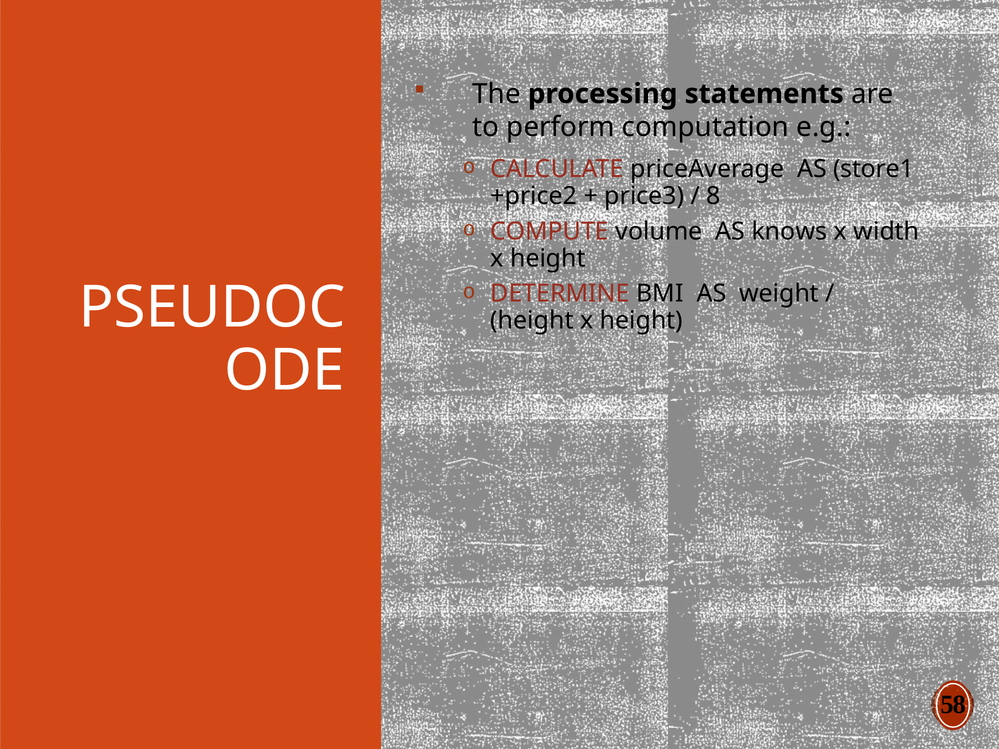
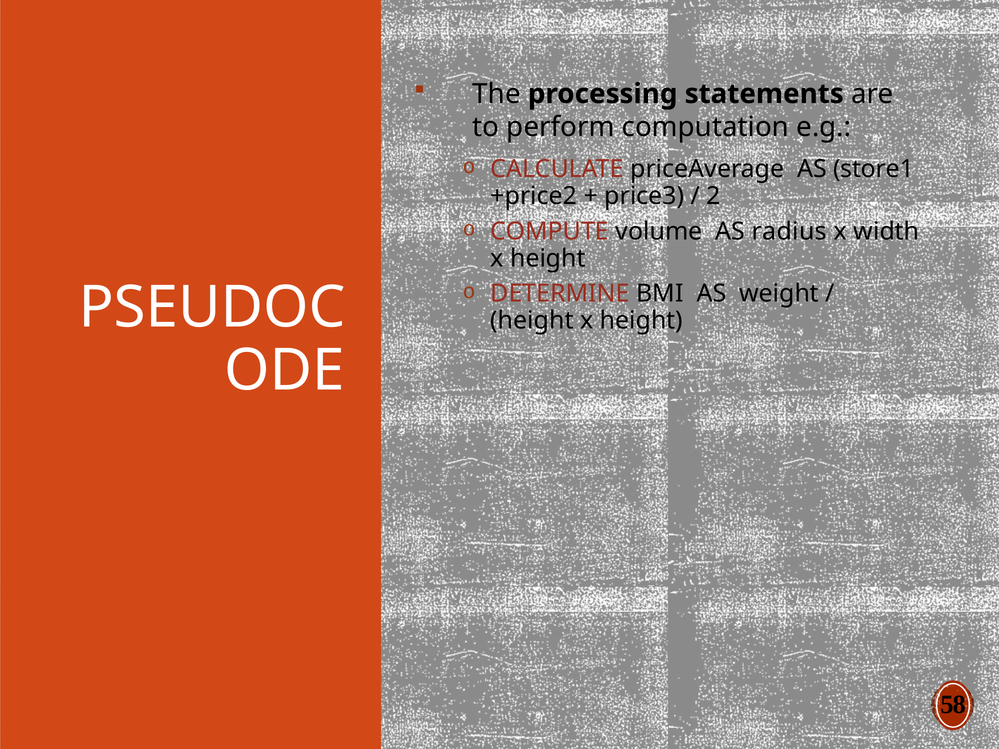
8: 8 -> 2 (714, 196)
knows: knows -> radius (789, 232)
